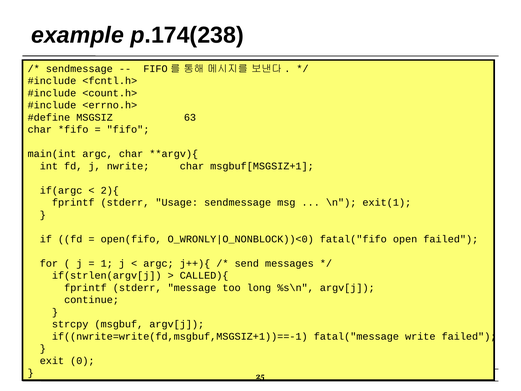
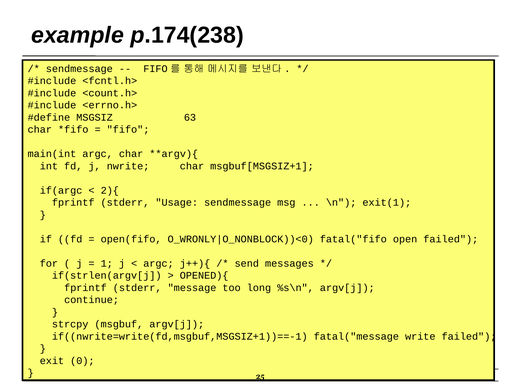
CALLED){: CALLED){ -> OPENED){ (204, 275)
